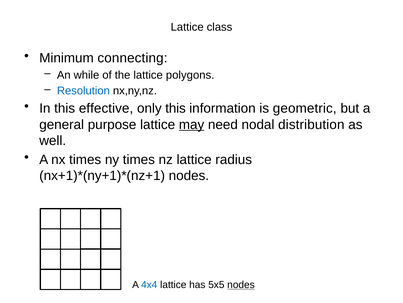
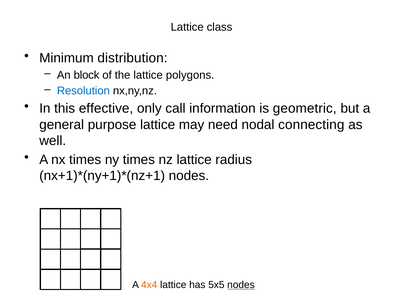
connecting: connecting -> distribution (132, 58)
while: while -> block (87, 75)
only this: this -> call (175, 108)
may underline: present -> none (192, 124)
distribution: distribution -> connecting (311, 124)
4x4 colour: blue -> orange (149, 284)
